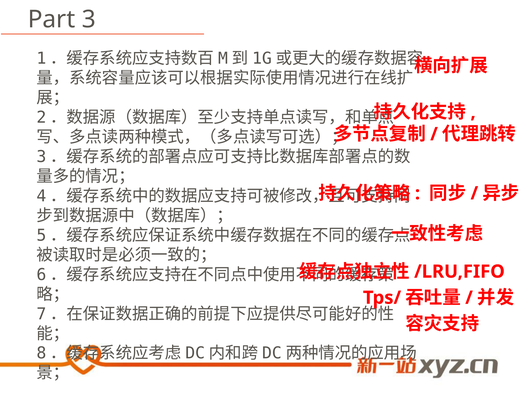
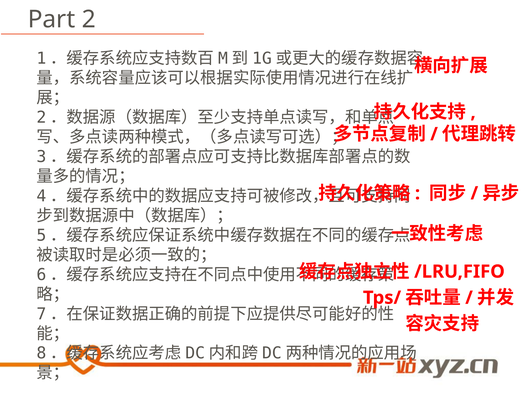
3: 3 -> 2 (89, 20)
